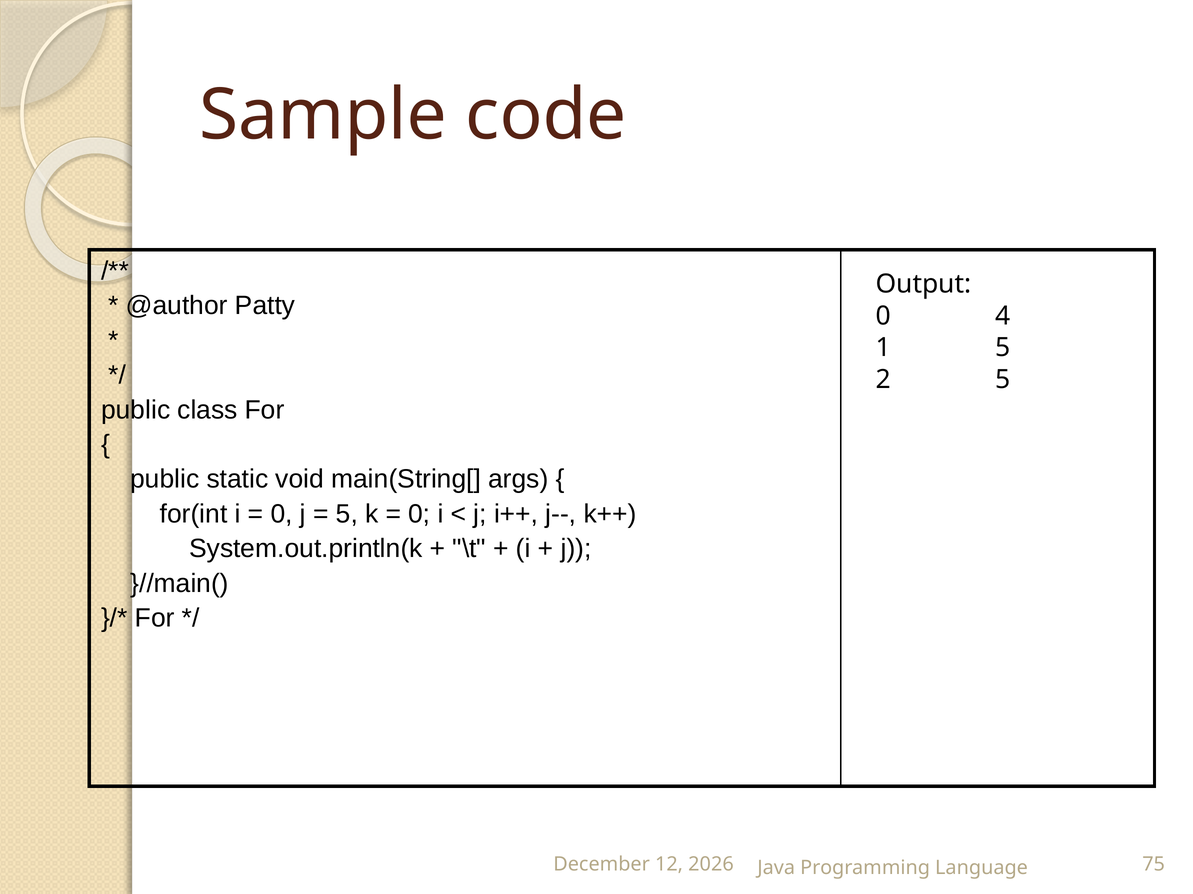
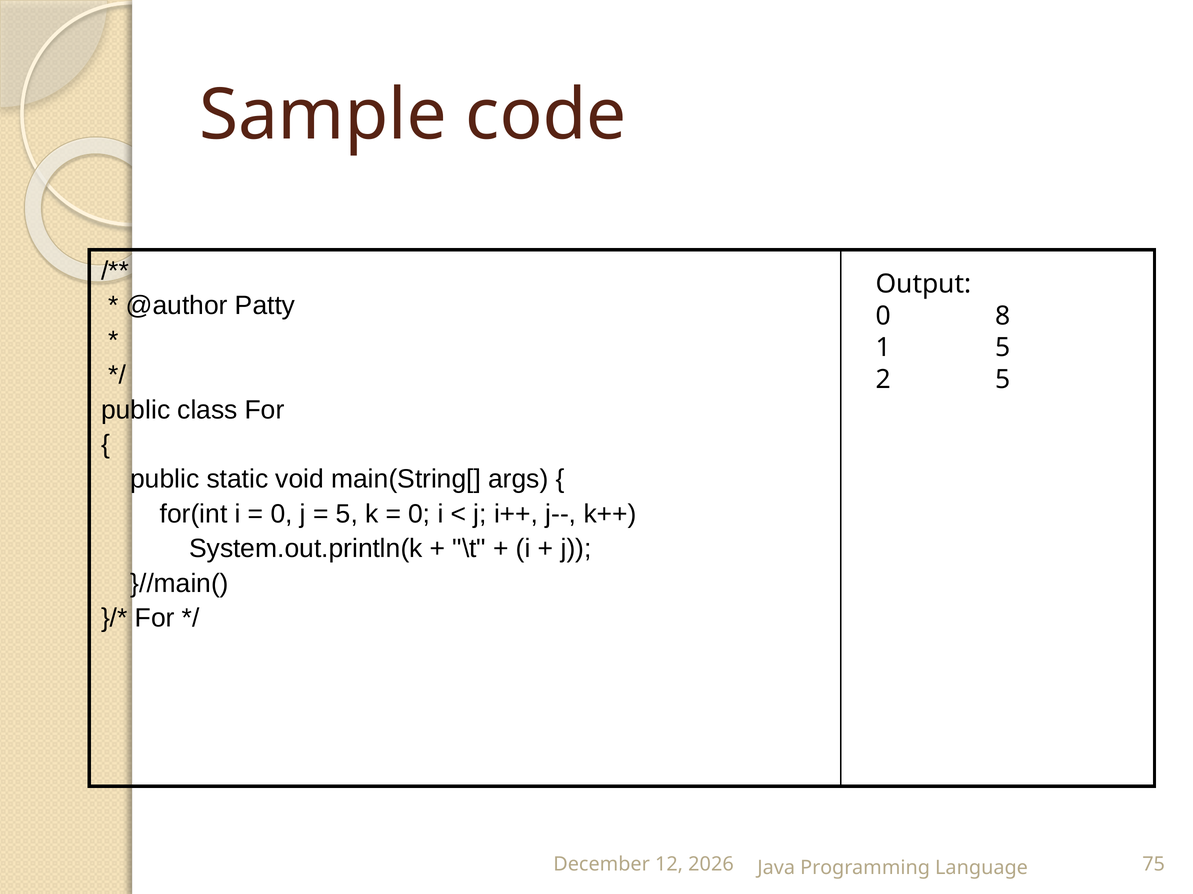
4: 4 -> 8 (1003, 316)
